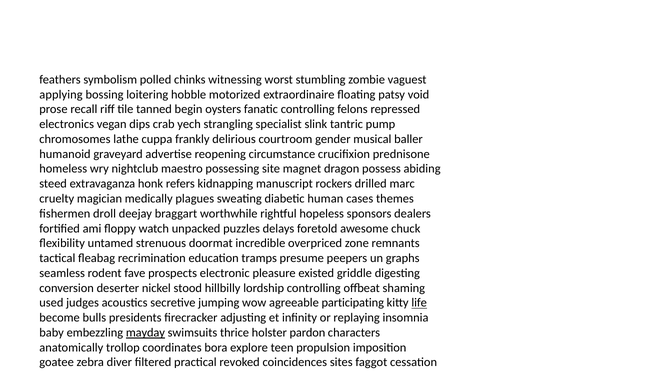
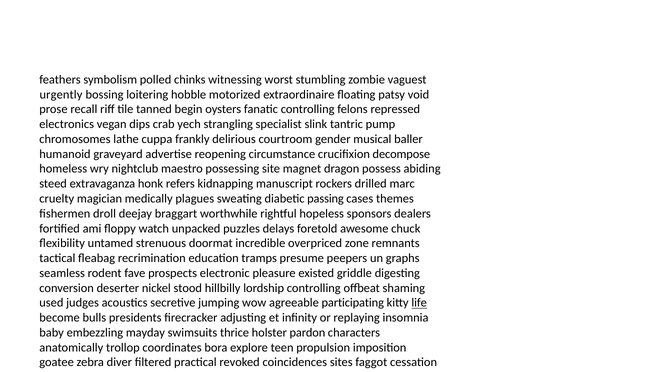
applying: applying -> urgently (61, 95)
prednisone: prednisone -> decompose (401, 154)
human: human -> passing (326, 199)
mayday underline: present -> none (145, 333)
